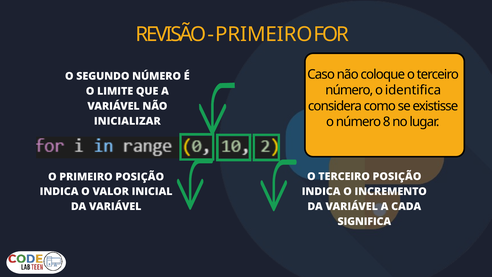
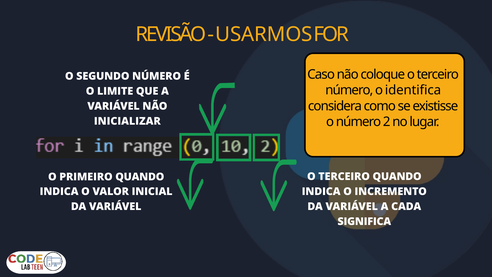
PRIMEIRO: PRIMEIRO -> USARMOS (264, 35)
8: 8 -> 2 (387, 122)
PRIMEIRO POSIÇÃO: POSIÇÃO -> QUANDO (140, 177)
TERCEIRO POSIÇÃO: POSIÇÃO -> QUANDO (397, 177)
